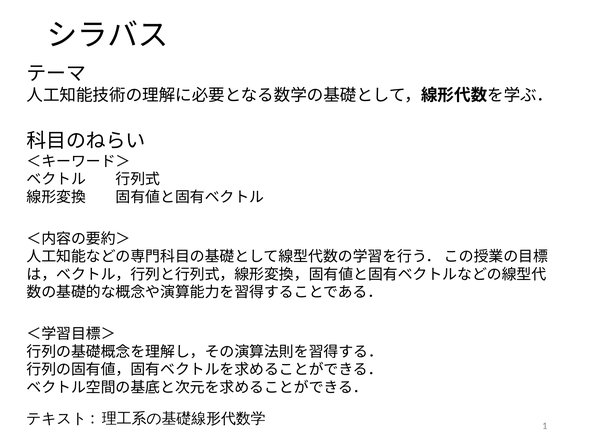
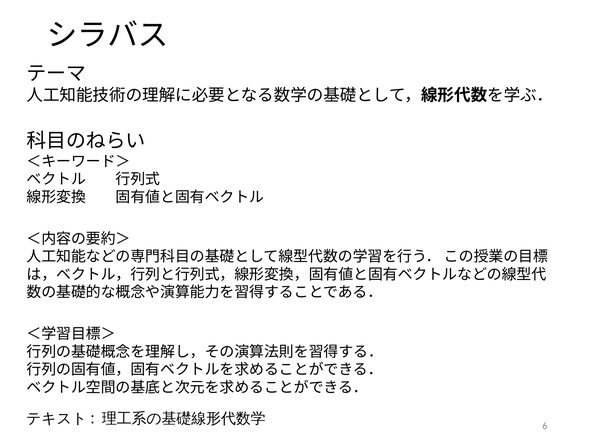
1: 1 -> 6 (545, 425)
